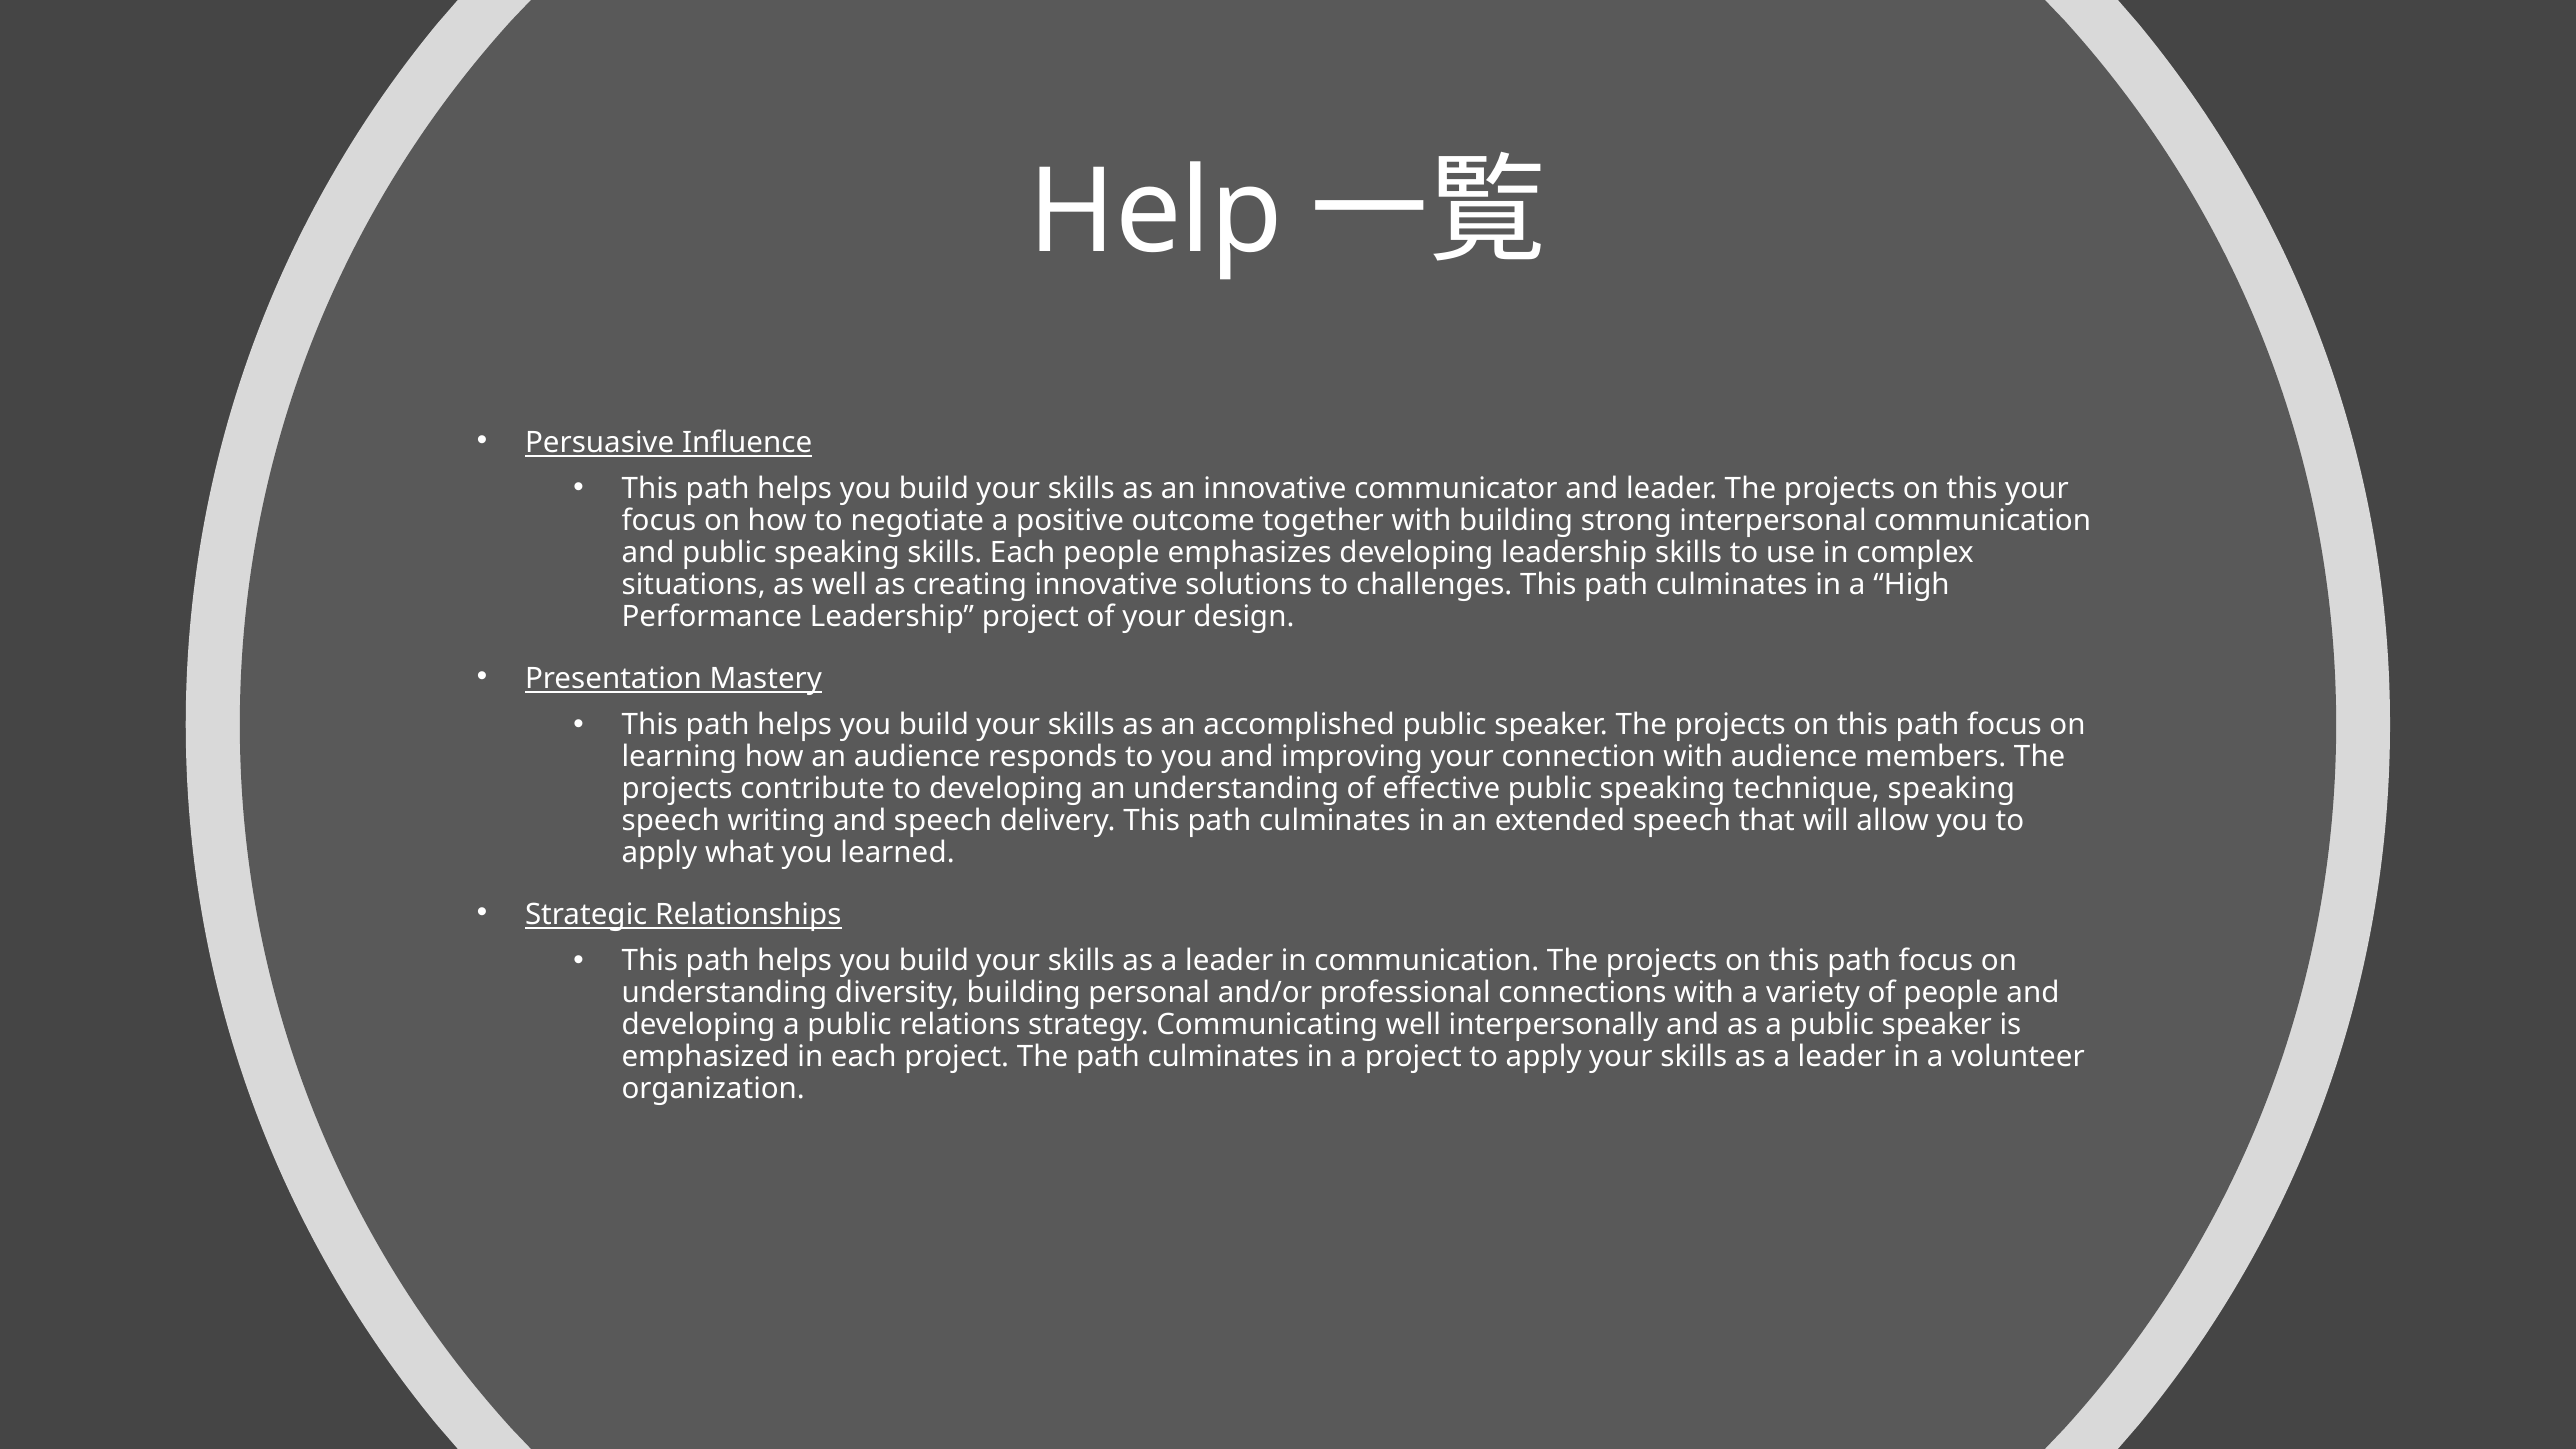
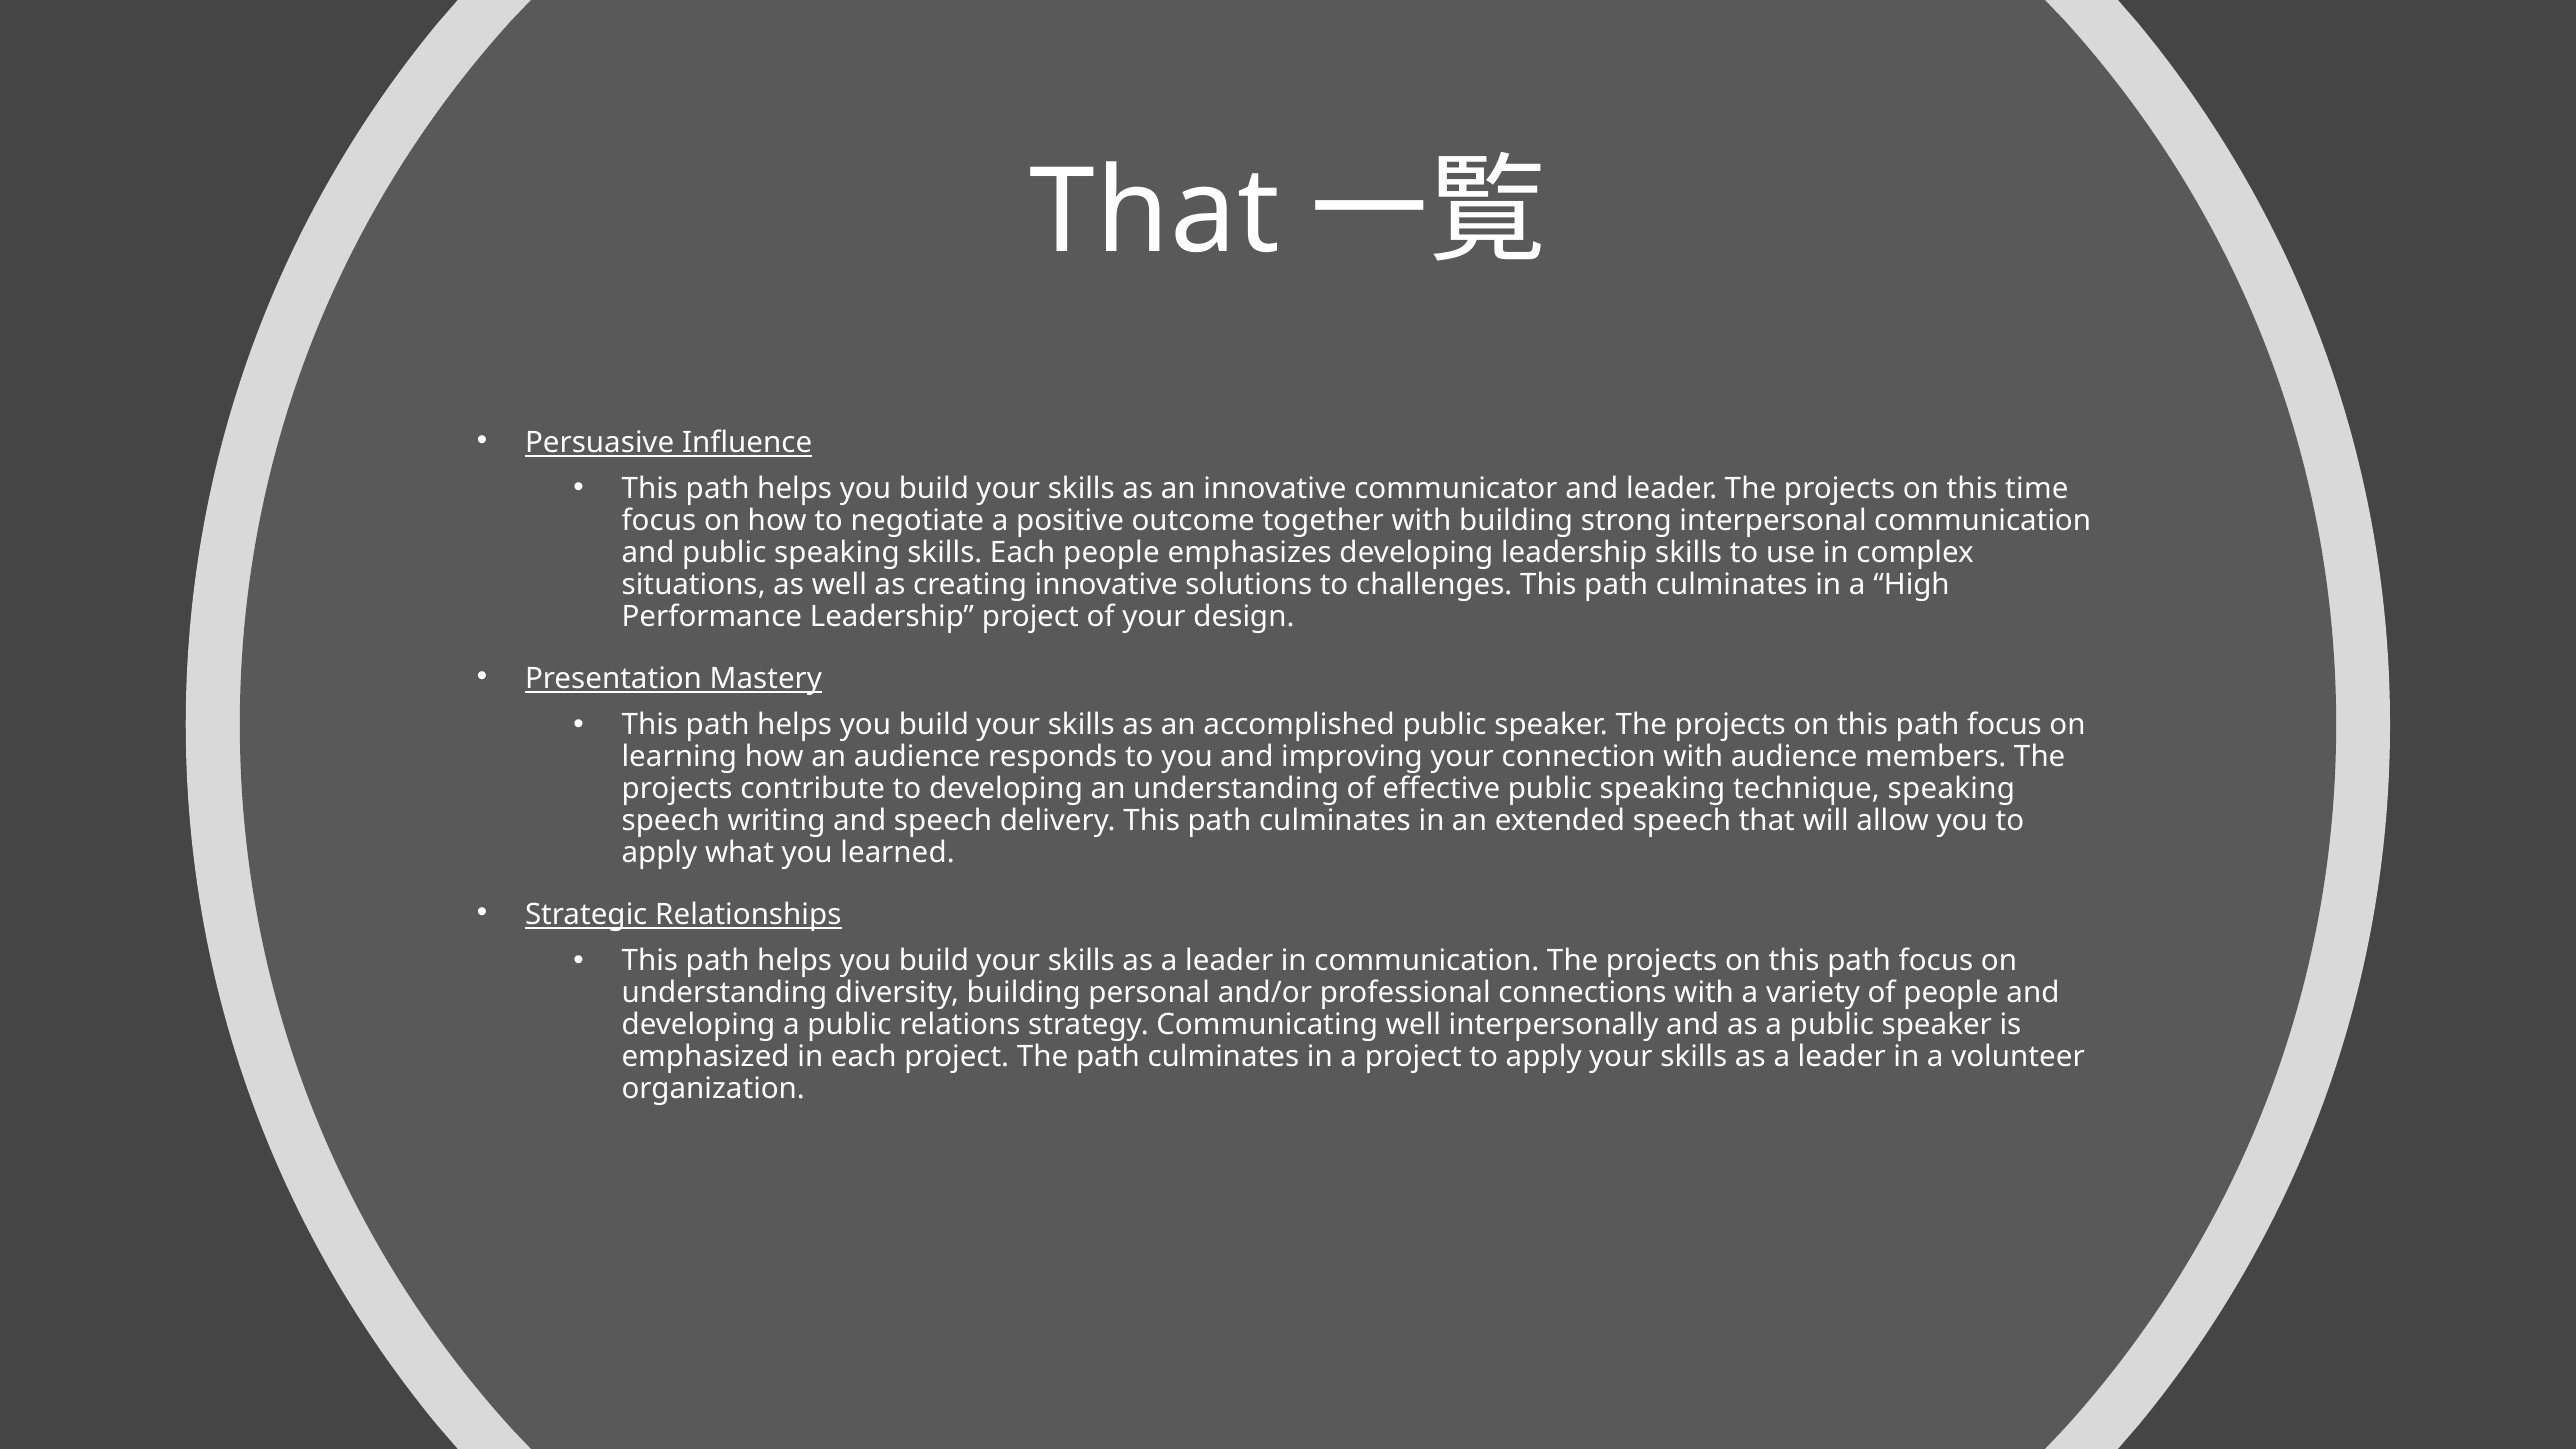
Help: Help -> That (1155, 213)
this your: your -> time (2037, 489)
